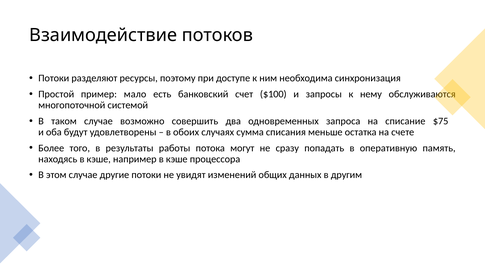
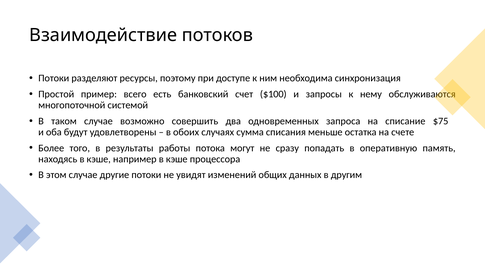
мало: мало -> всего (135, 94)
